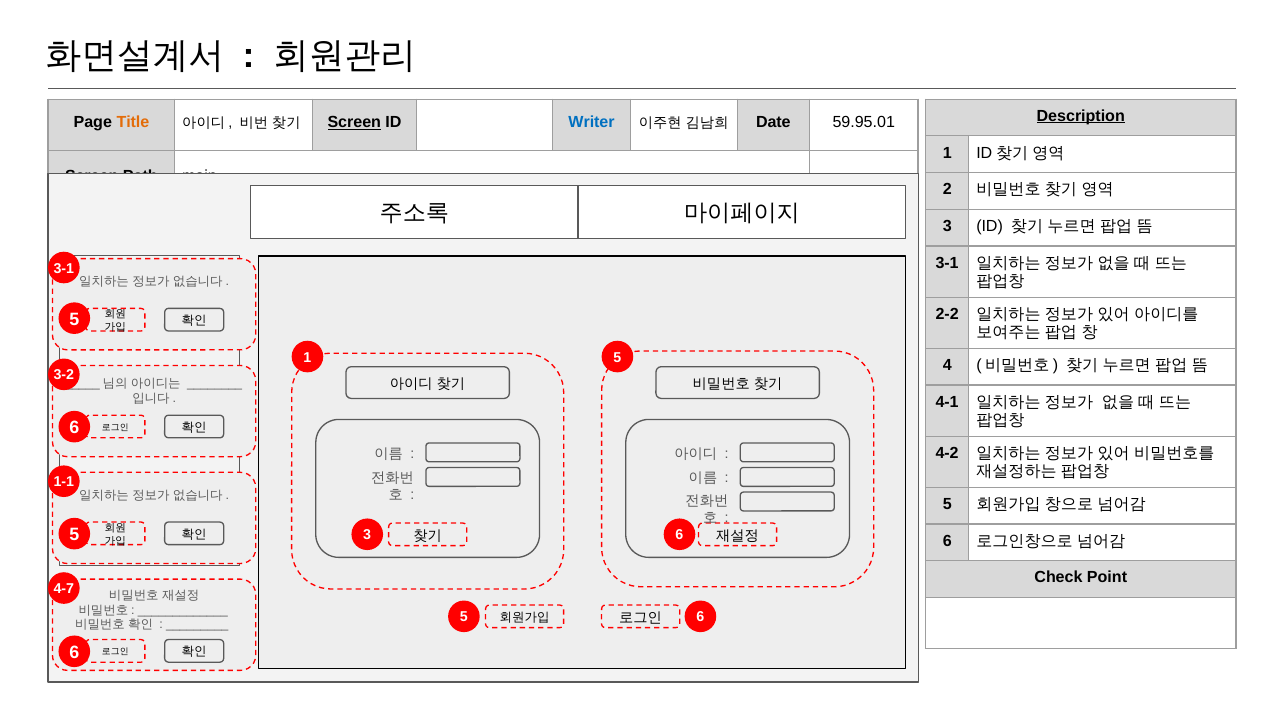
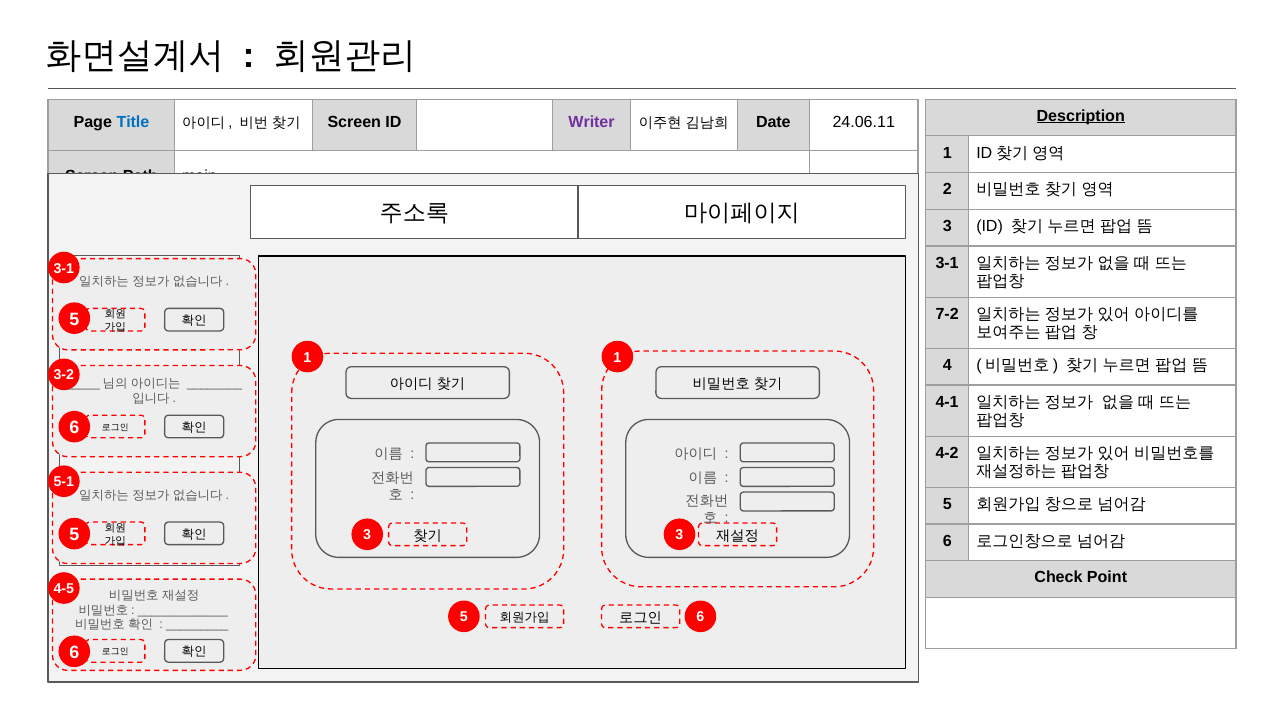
Title colour: orange -> blue (133, 122)
Screen underline: present -> none (354, 122)
Writer colour: blue -> purple (592, 122)
59.95.01: 59.95.01 -> 24.06.11 (864, 122)
2-2: 2-2 -> 7-2 (947, 314)
1 5: 5 -> 1 (617, 358)
1-1: 1-1 -> 5-1 (64, 482)
3 6: 6 -> 3 (679, 535)
4-7: 4-7 -> 4-5 (64, 589)
